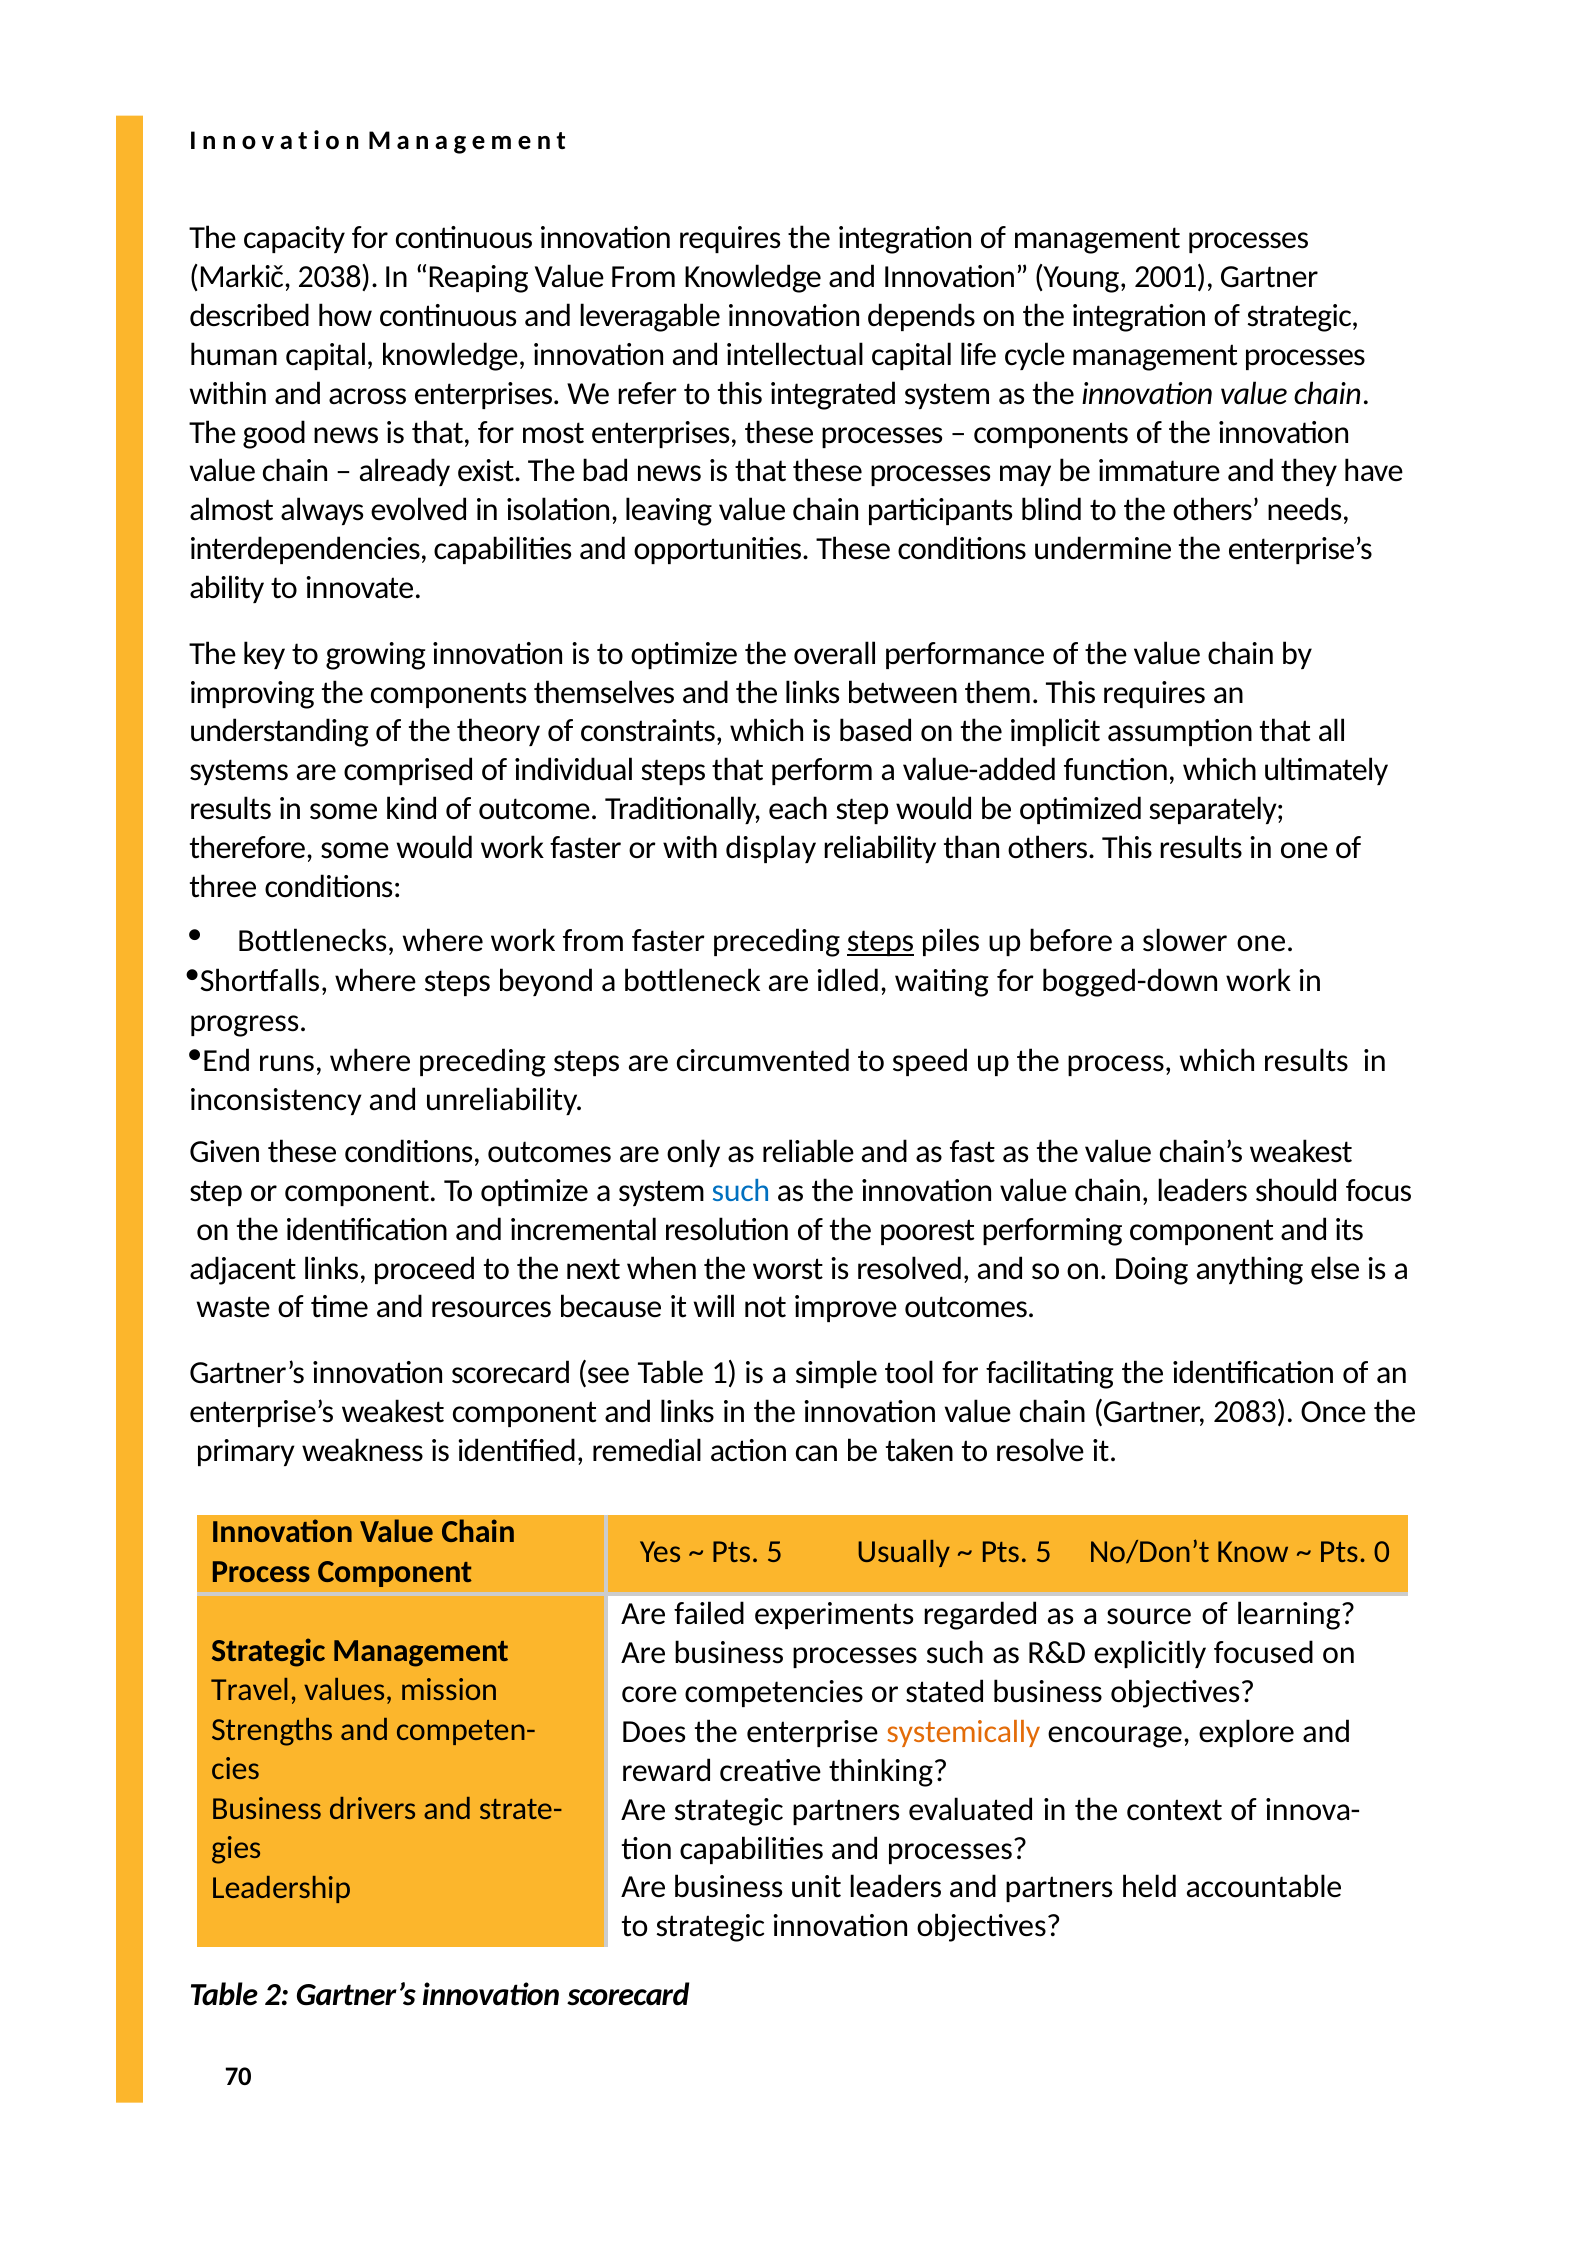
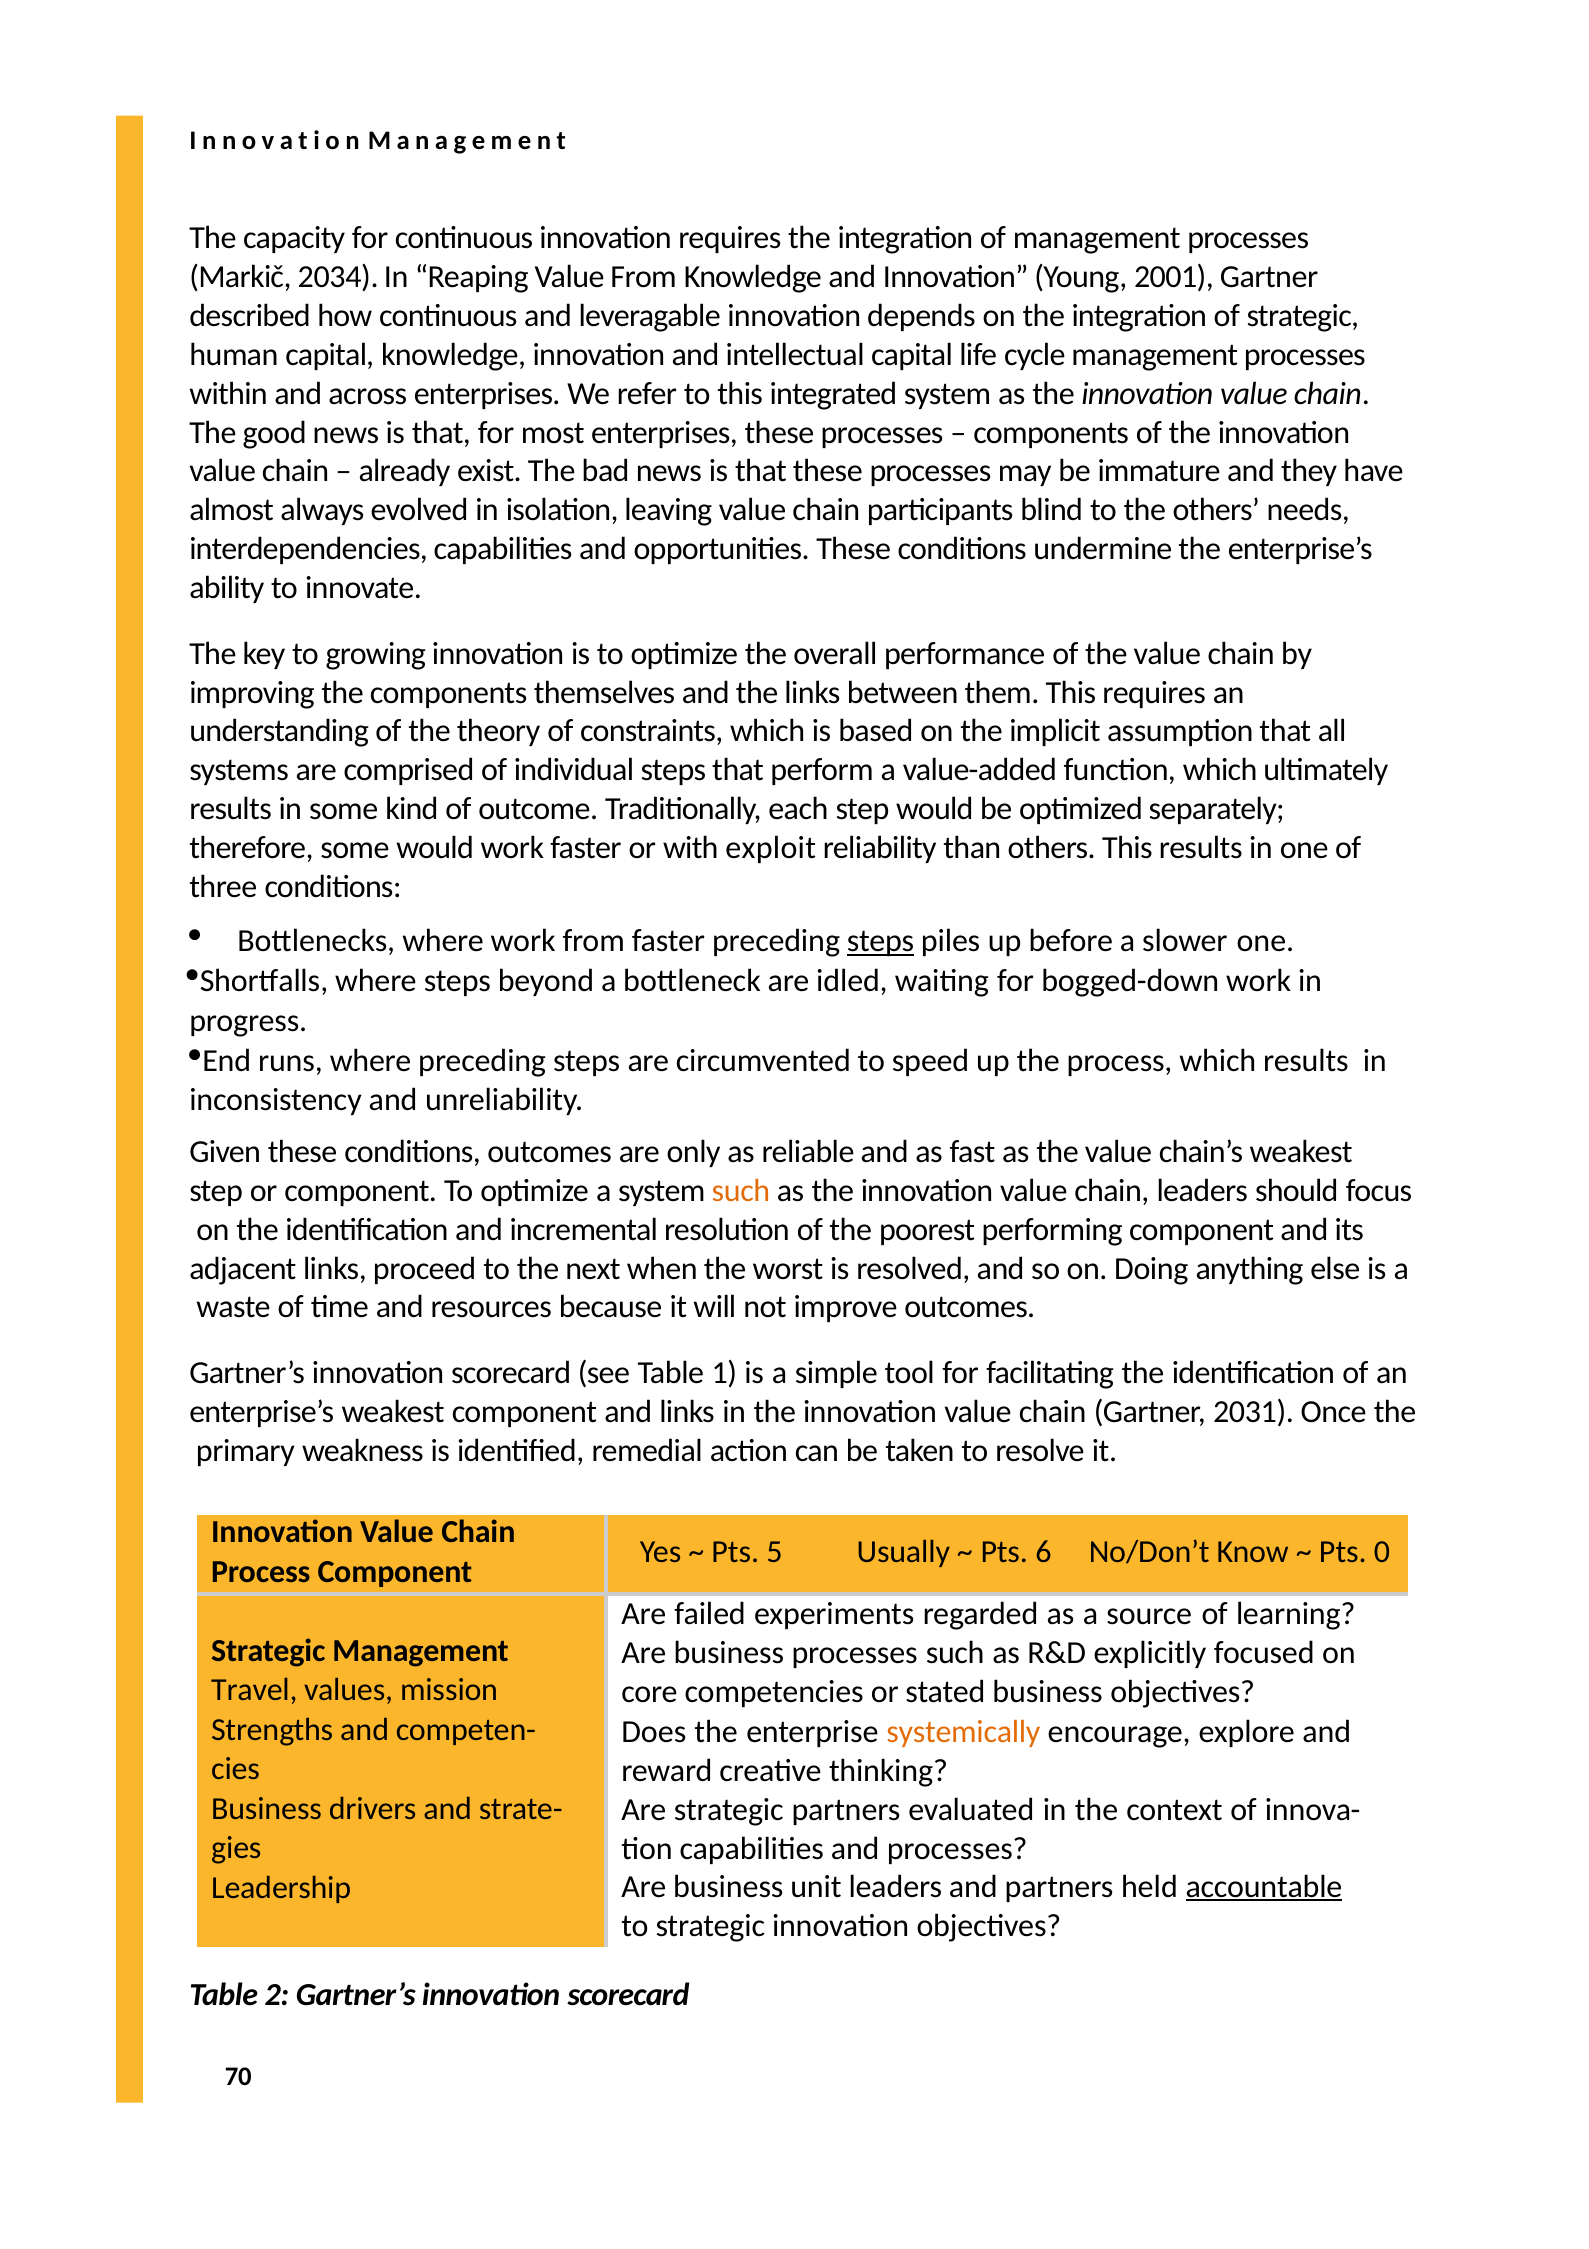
2038: 2038 -> 2034 (338, 277)
display: display -> exploit (771, 848)
such colour: blue -> orange (741, 1191)
2083: 2083 -> 2031 (1254, 1412)
5: 5 -> 6 (1043, 1552)
accountable underline: none -> present (1264, 1886)
